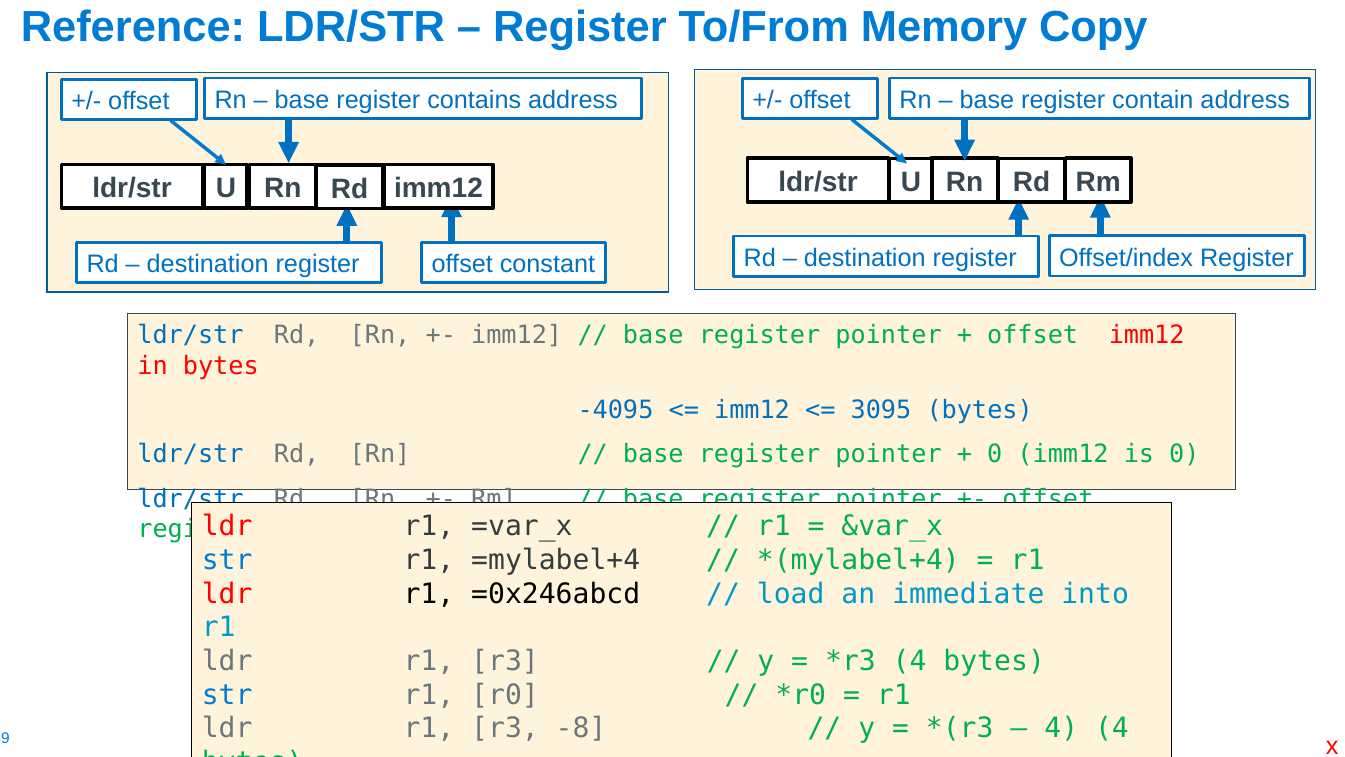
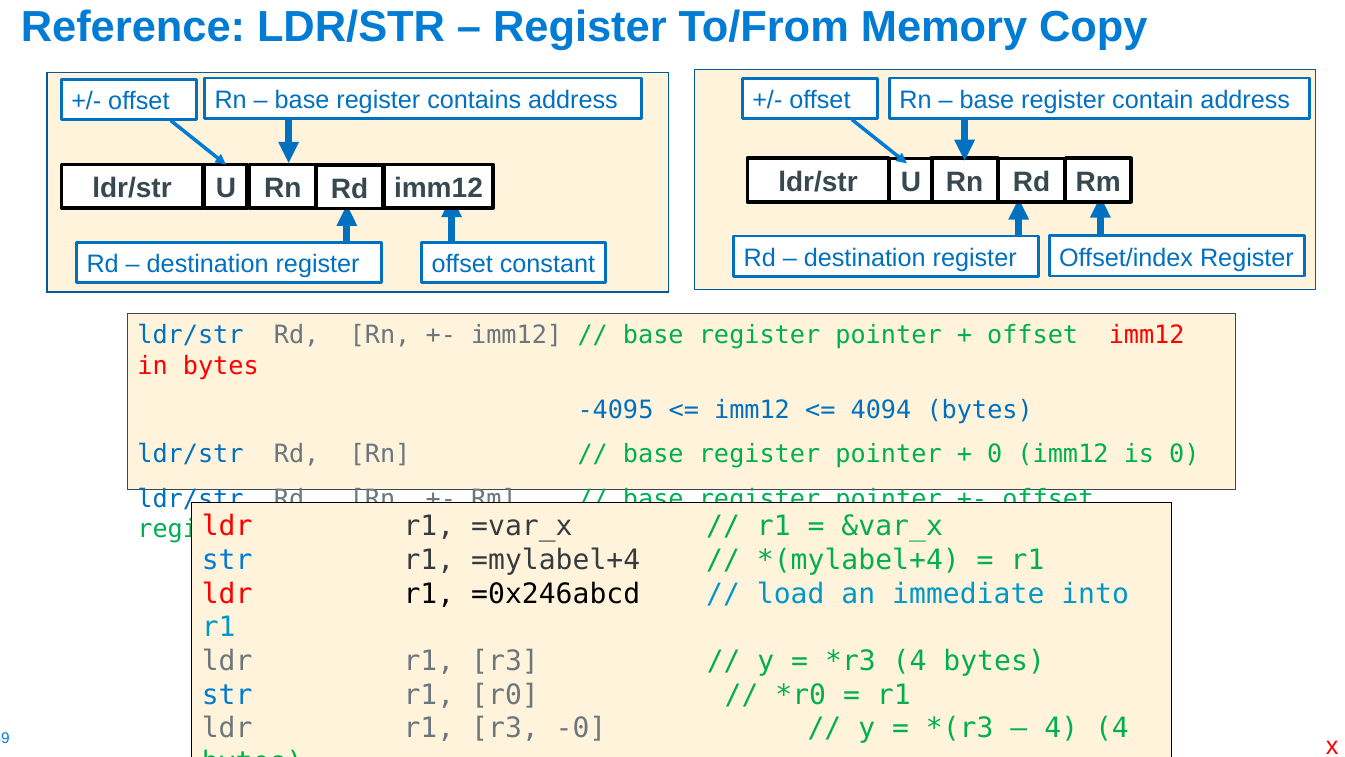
3095: 3095 -> 4094 (881, 410)
-8: -8 -> -0 (581, 728)
